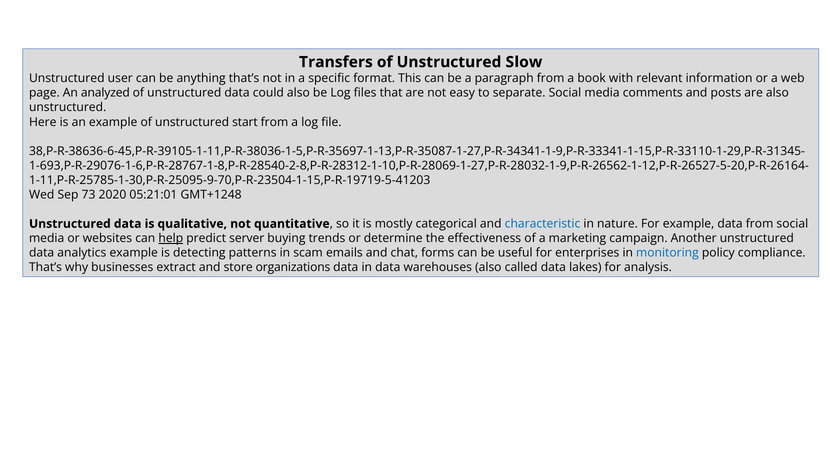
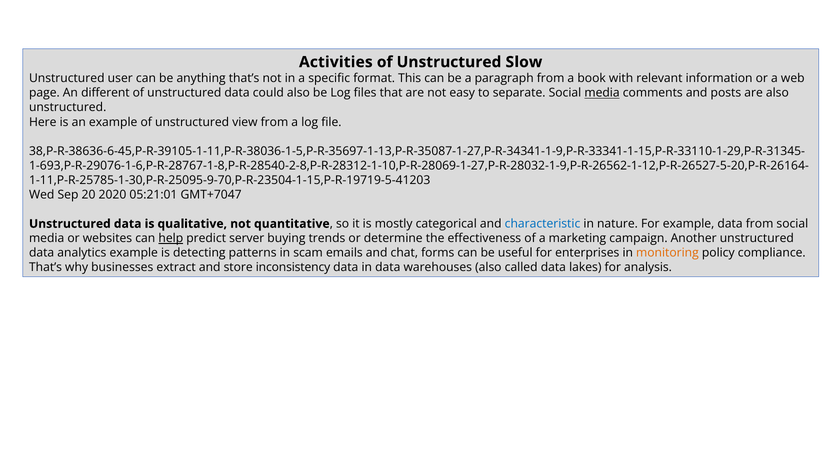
Transfers: Transfers -> Activities (336, 62)
analyzed: analyzed -> different (105, 93)
media underline: none -> present (602, 93)
start: start -> view (245, 122)
73: 73 -> 20 (89, 195)
GMT+1248: GMT+1248 -> GMT+7047 (211, 195)
monitoring colour: blue -> orange (667, 253)
organizations: organizations -> inconsistency (293, 267)
